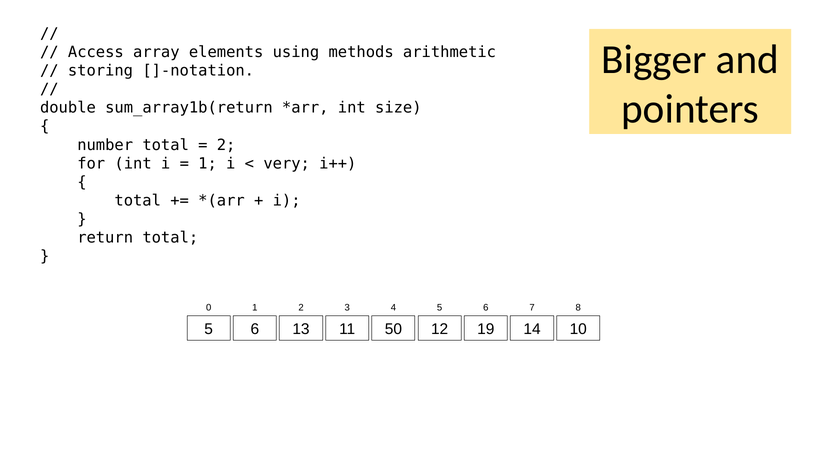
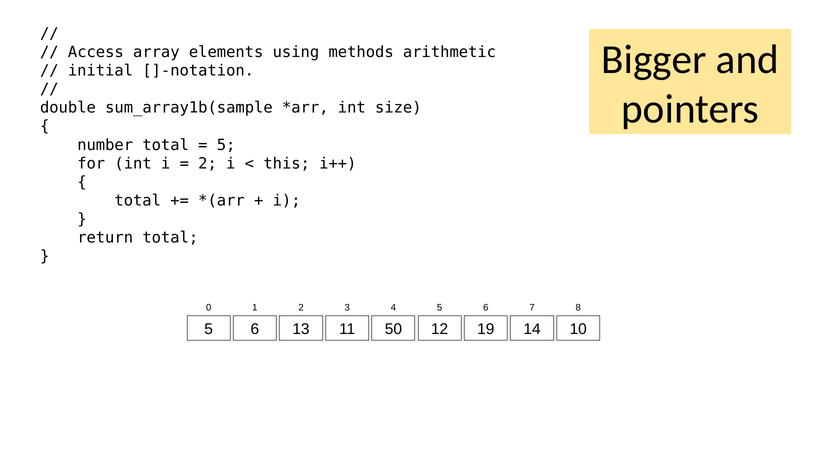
storing: storing -> initial (100, 71)
sum_array1b(return: sum_array1b(return -> sum_array1b(sample (189, 108)
2: 2 -> 5 (226, 145)
1: 1 -> 2 (208, 164)
very: very -> this (287, 164)
